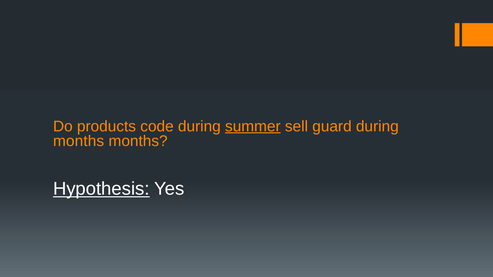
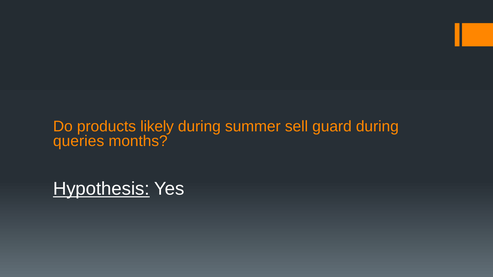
code: code -> likely (157, 126)
summer underline: present -> none (253, 126)
months: months -> queries (79, 141)
